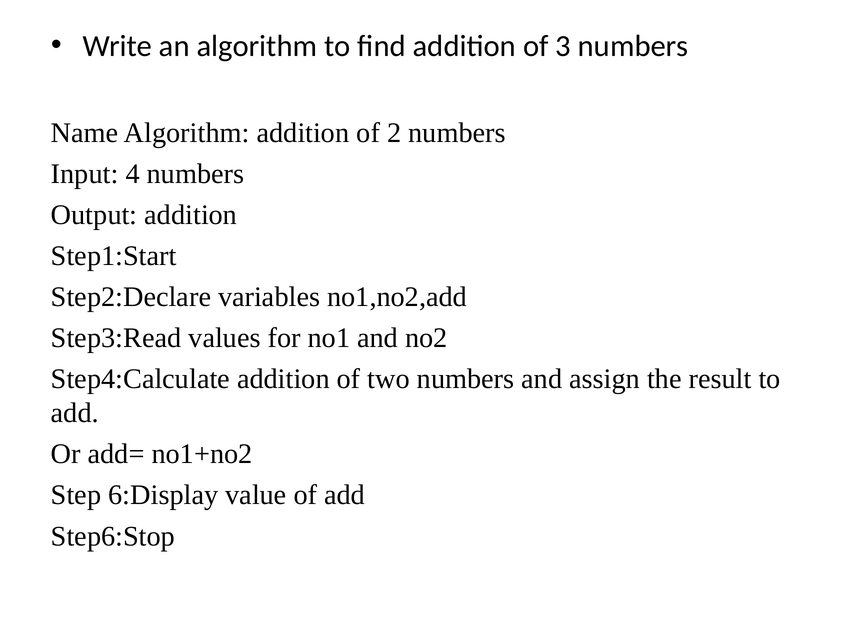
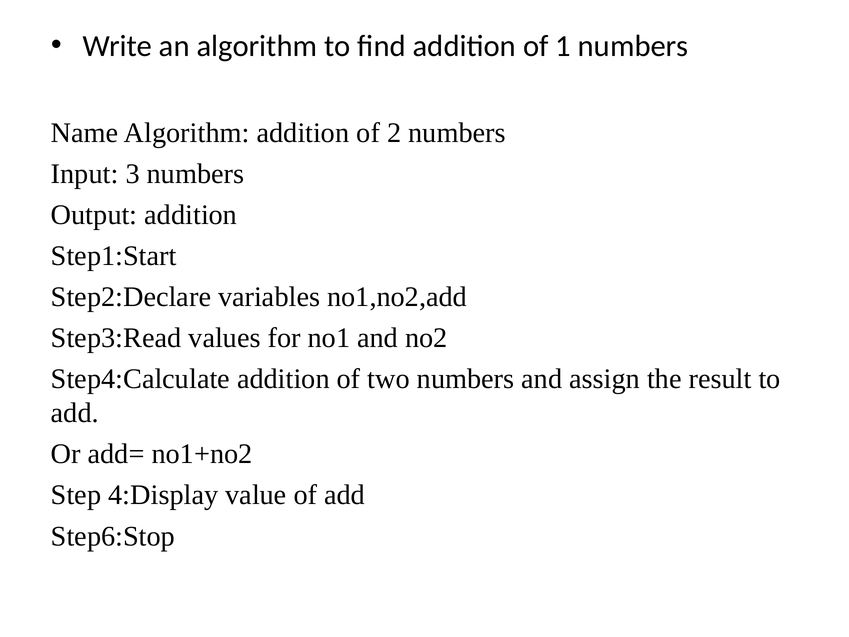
3: 3 -> 1 (563, 46)
4: 4 -> 3 (133, 174)
6:Display: 6:Display -> 4:Display (163, 495)
